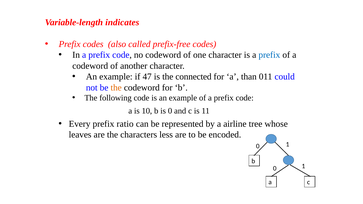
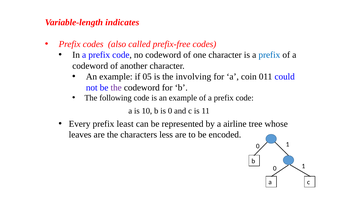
47: 47 -> 05 (147, 77)
connected: connected -> involving (193, 77)
than: than -> coin (249, 77)
the colour: orange -> purple (116, 88)
ratio: ratio -> least (125, 124)
